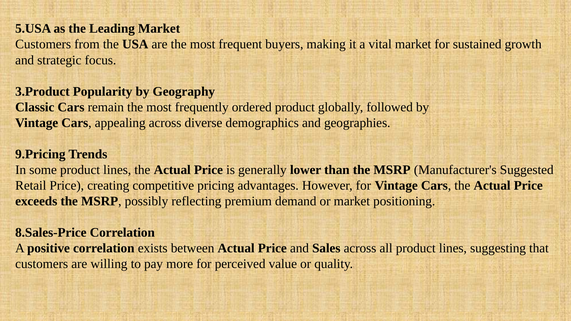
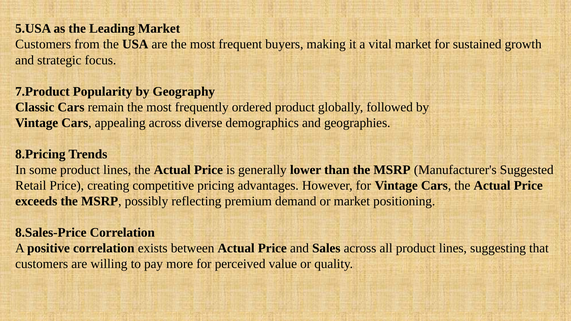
3.Product: 3.Product -> 7.Product (42, 91)
9.Pricing: 9.Pricing -> 8.Pricing (40, 154)
